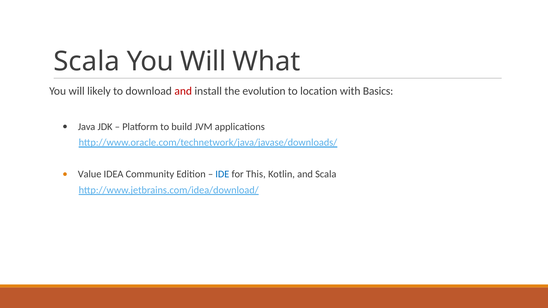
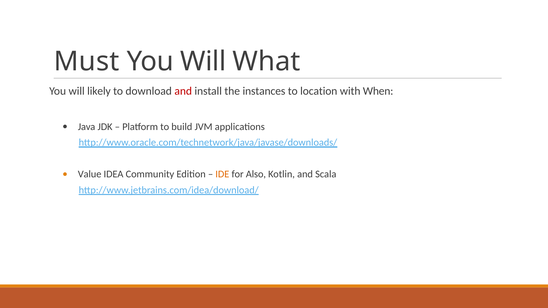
Scala: Scala -> Must (87, 61)
evolution: evolution -> instances (264, 91)
Basics: Basics -> When (378, 91)
IDE colour: blue -> orange (222, 174)
This: This -> Also (256, 174)
